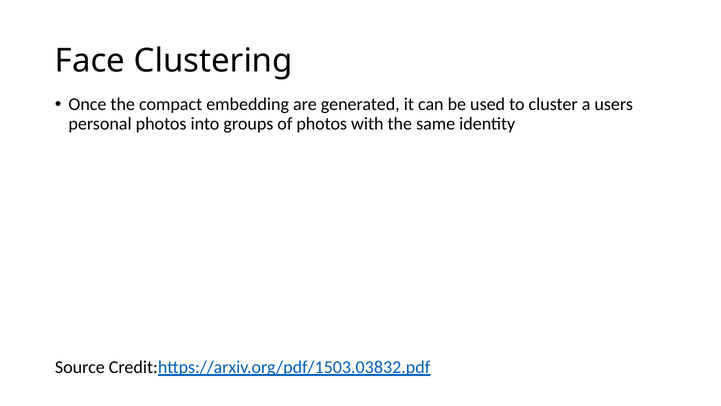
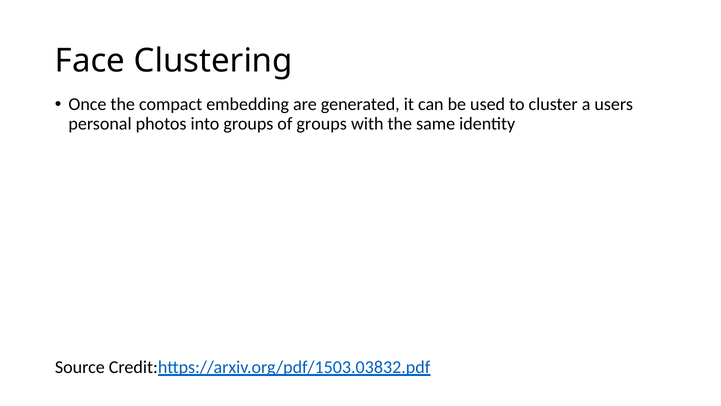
of photos: photos -> groups (322, 124)
